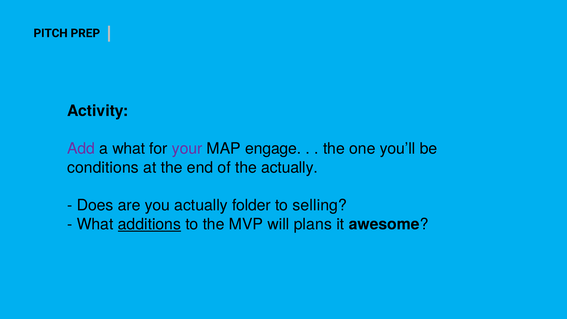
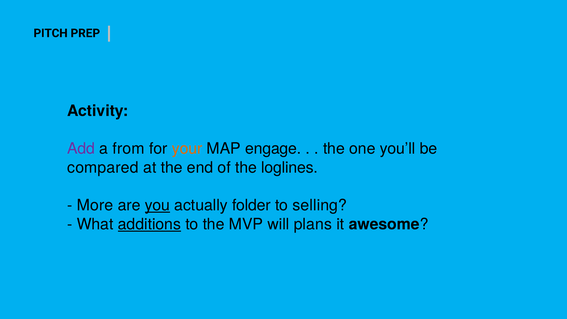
a what: what -> from (129, 149)
your colour: purple -> orange (187, 149)
conditions: conditions -> compared (103, 168)
the actually: actually -> loglines (290, 168)
Does: Does -> More (95, 205)
you underline: none -> present (157, 205)
